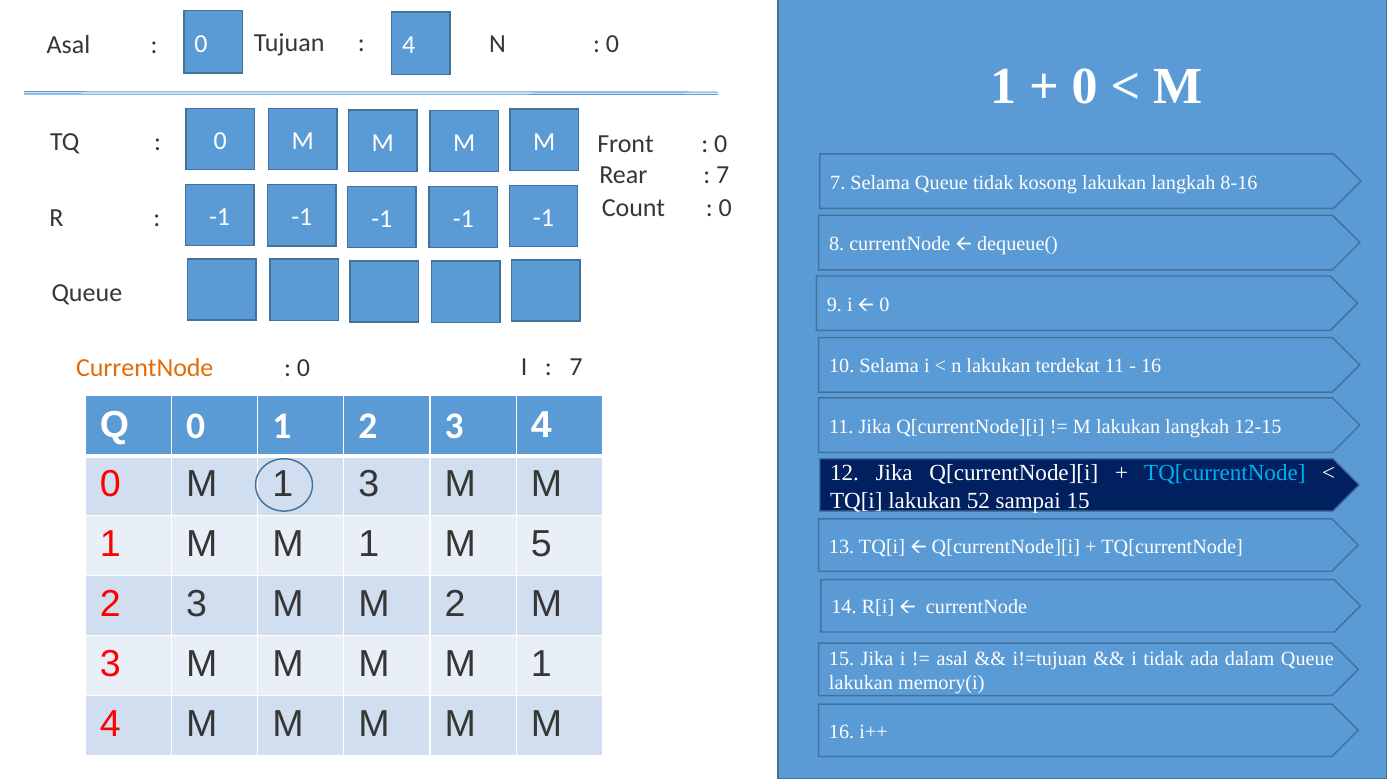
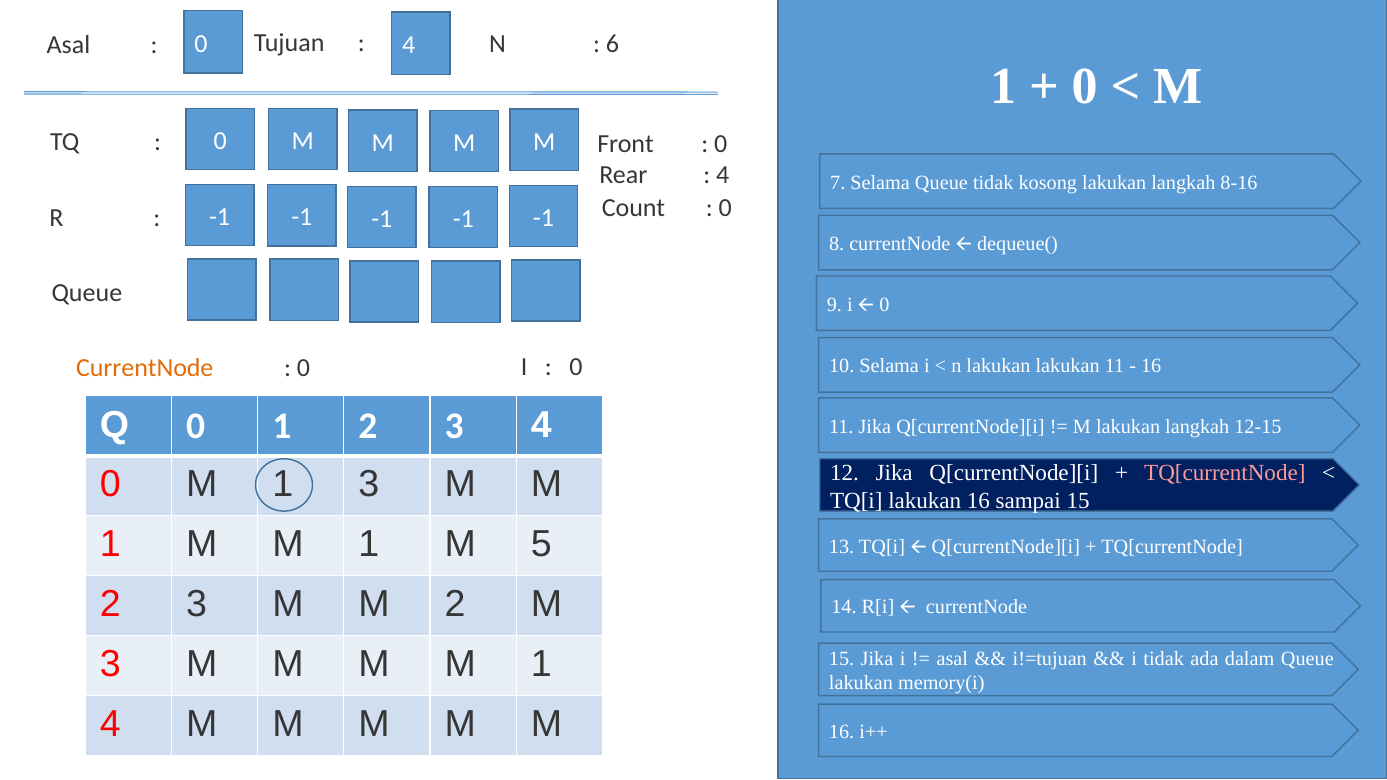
0: 0 -> 6 (613, 44)
7: 7 -> 4 (723, 175)
7: 7 -> 0 (576, 367)
lakukan terdekat: terdekat -> lakukan (1068, 366)
TQ[currentNode colour: light blue -> pink (1225, 473)
lakukan 52: 52 -> 16 (978, 500)
